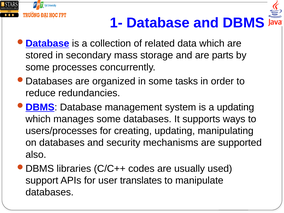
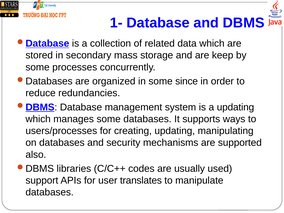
parts: parts -> keep (223, 55)
tasks: tasks -> since (187, 81)
